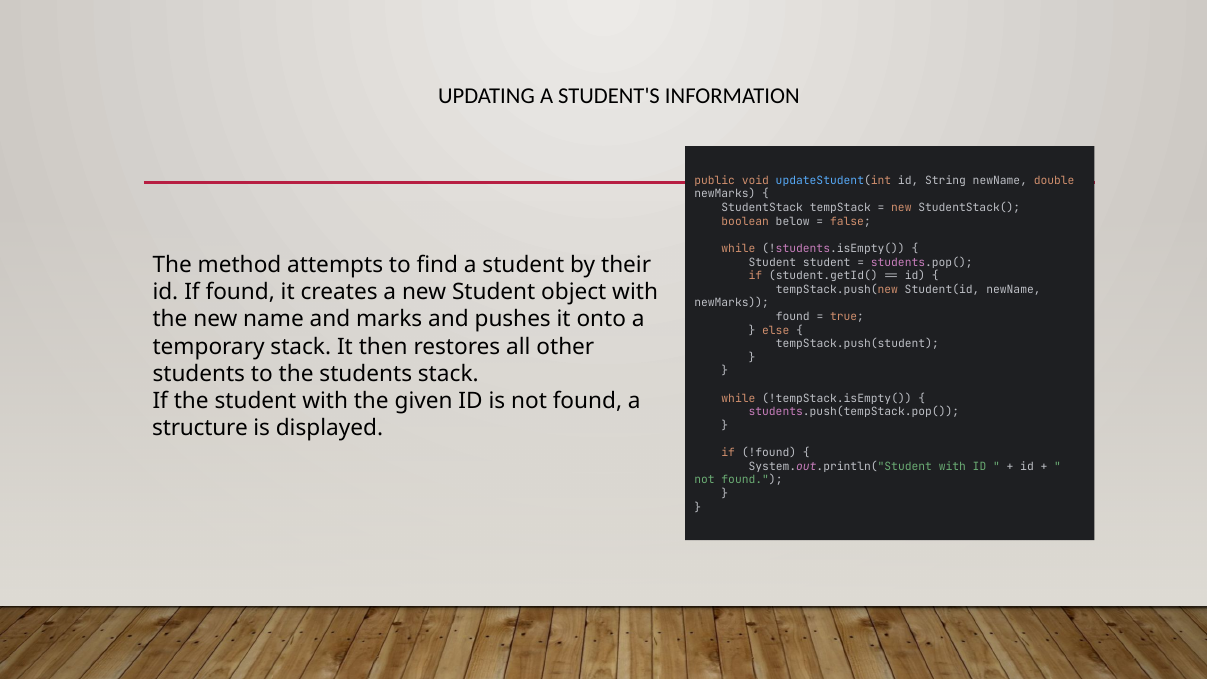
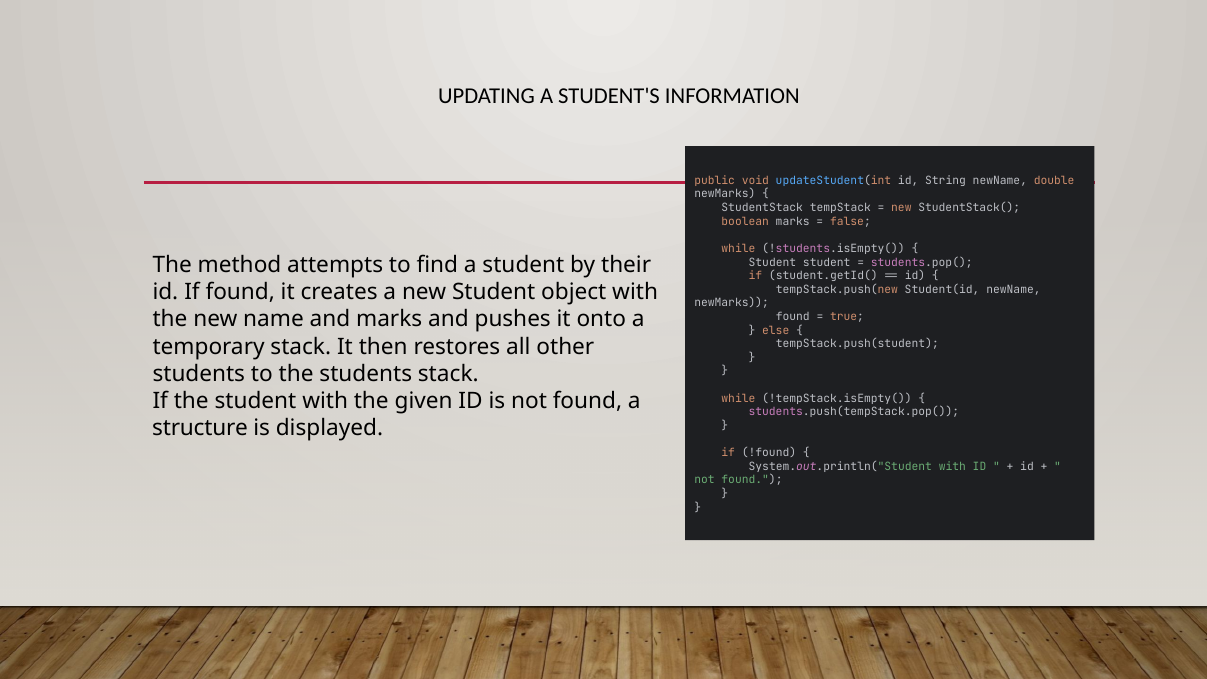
boolean below: below -> marks (793, 221)
